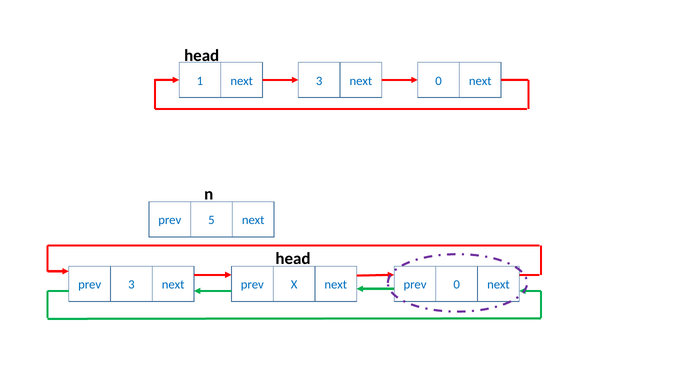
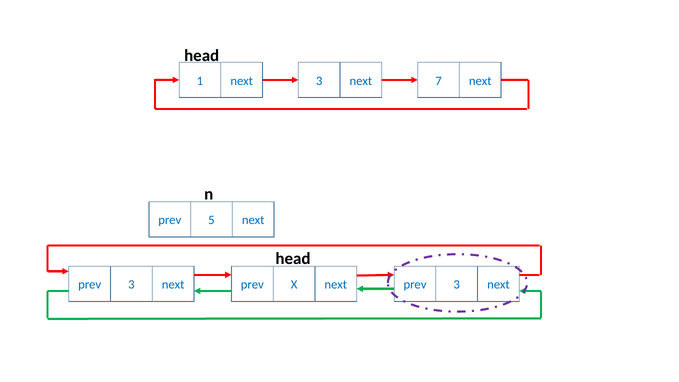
next 0: 0 -> 7 (439, 81)
prev 0: 0 -> 3 (457, 285)
